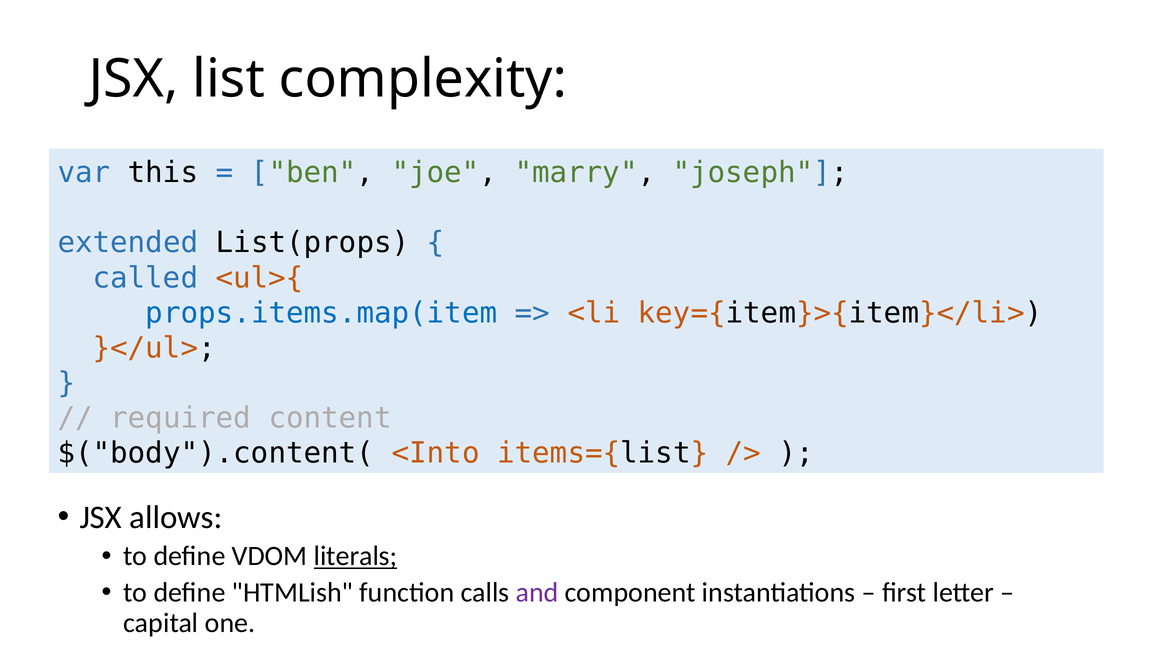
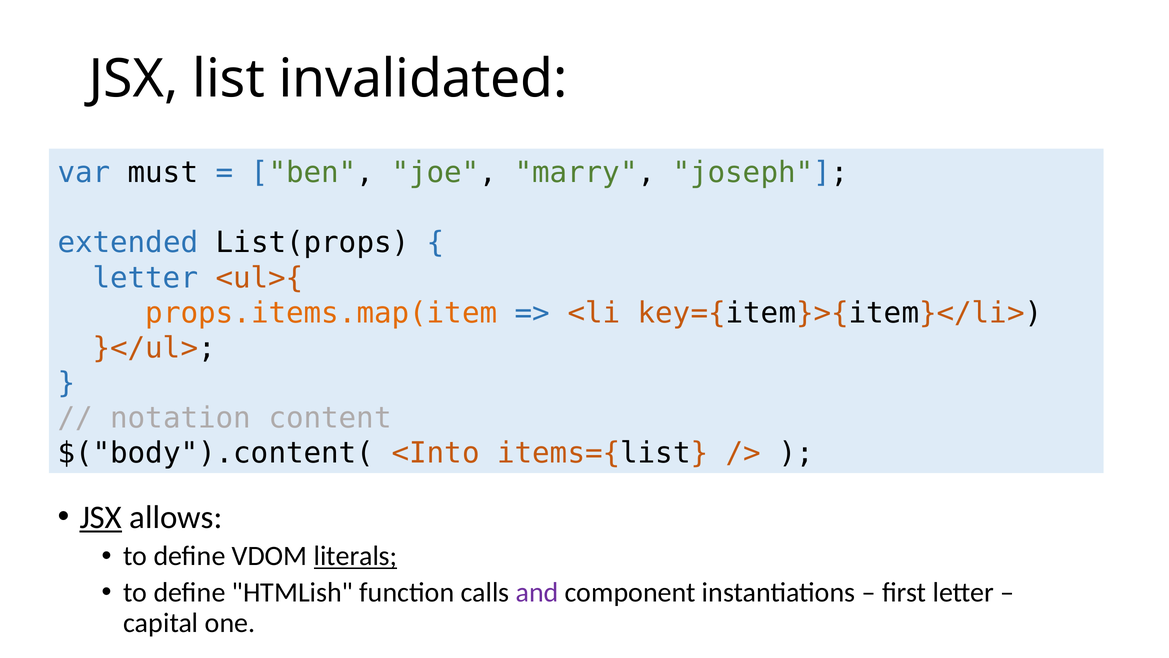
complexity: complexity -> invalidated (423, 79)
this: this -> must (163, 172)
called: called -> letter (145, 278)
props.items.map(item colour: blue -> orange (321, 313)
required: required -> notation (181, 418)
JSX underline: none -> present (101, 517)
